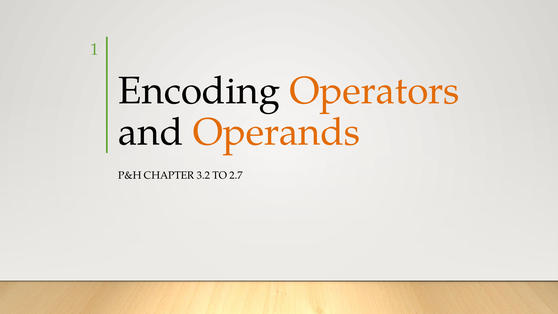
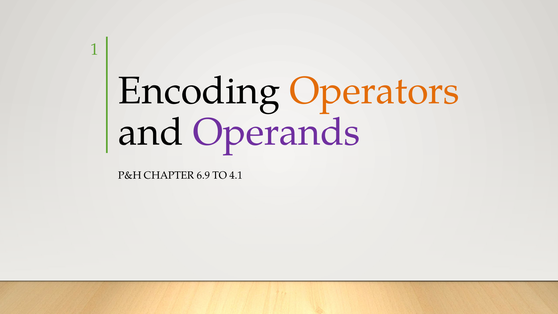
Operands colour: orange -> purple (276, 132)
3.2: 3.2 -> 6.9 (203, 175)
2.7: 2.7 -> 4.1 (236, 175)
